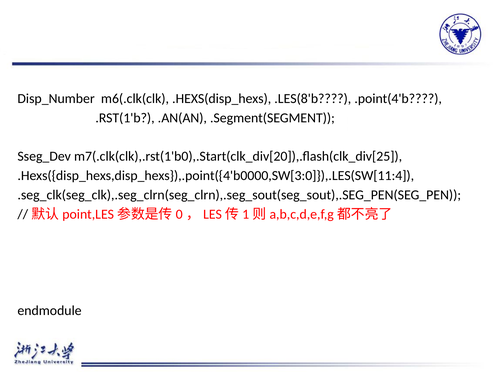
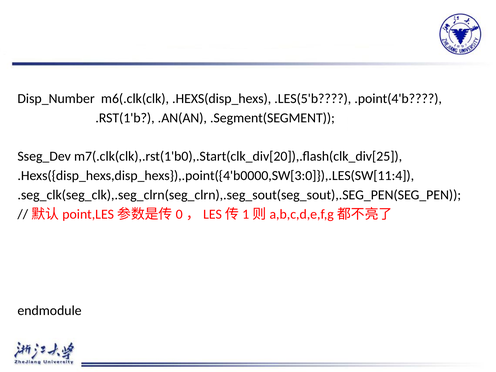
.LES(8'b: .LES(8'b -> .LES(5'b (313, 99)
